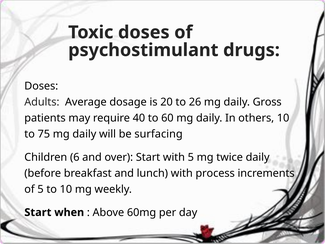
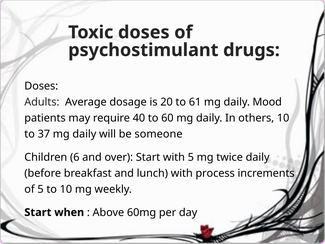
26: 26 -> 61 (195, 102)
Gross: Gross -> Mood (267, 102)
75: 75 -> 37 (44, 134)
surfacing: surfacing -> someone (159, 134)
